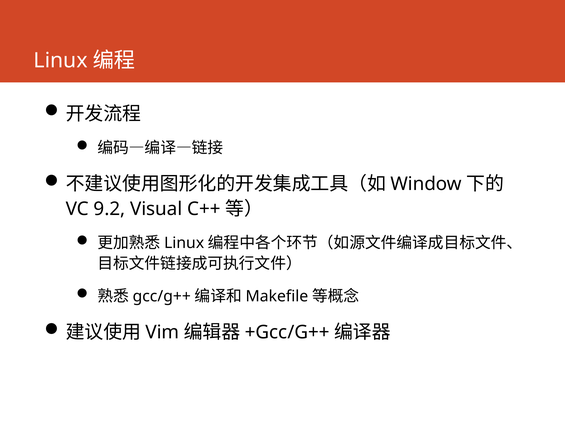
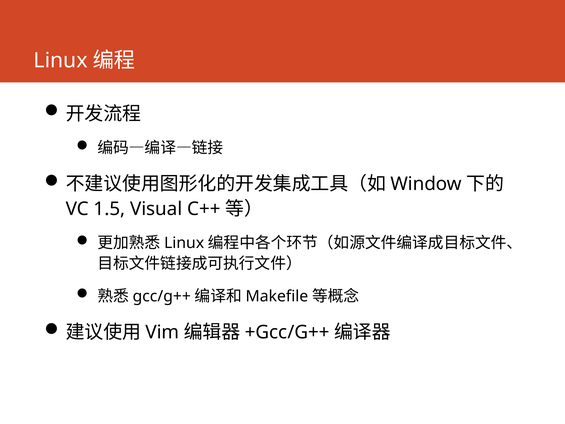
9.2: 9.2 -> 1.5 (109, 209)
